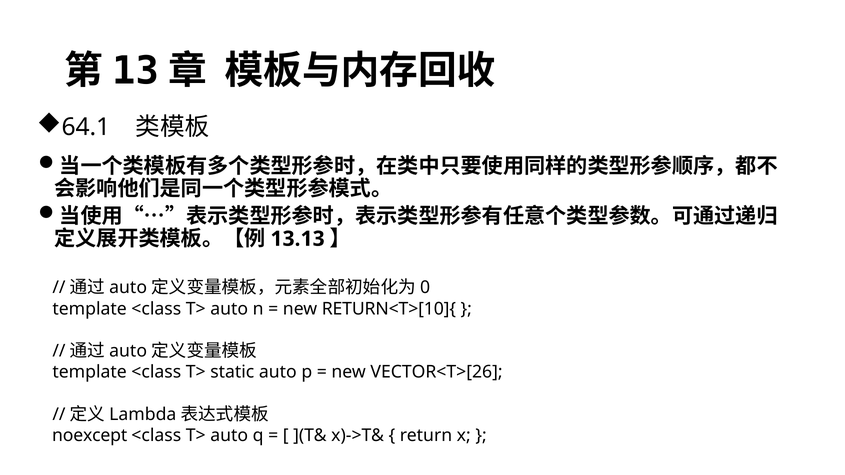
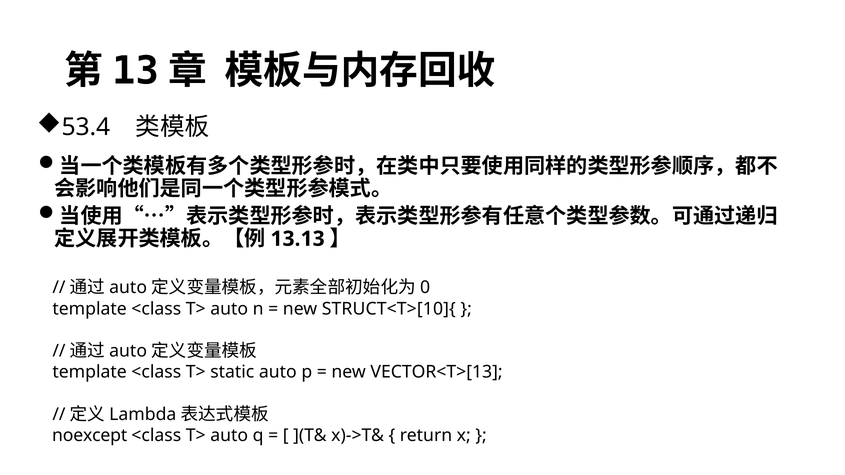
64.1: 64.1 -> 53.4 (86, 127)
RETURN<T>[10]{: RETURN<T>[10]{ -> STRUCT<T>[10]{ (389, 309)
VECTOR<T>[26: VECTOR<T>[26 -> VECTOR<T>[13 (437, 372)
